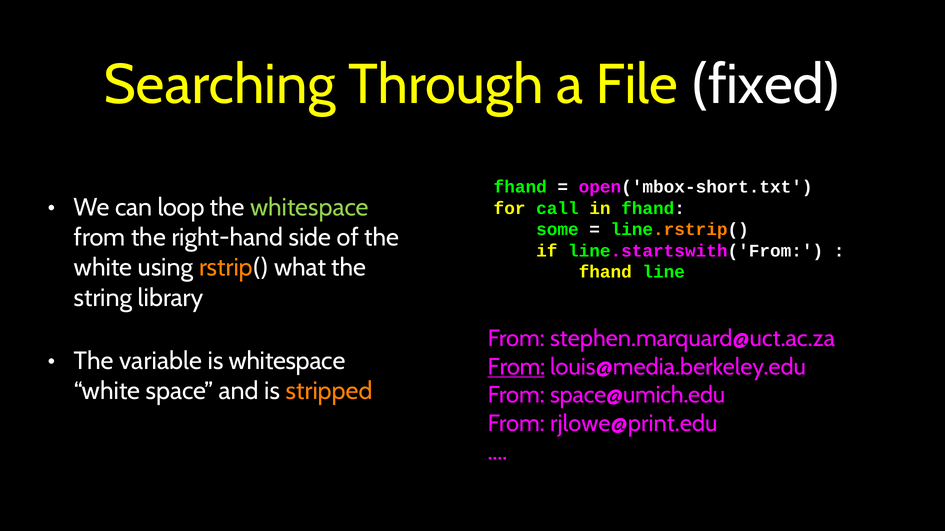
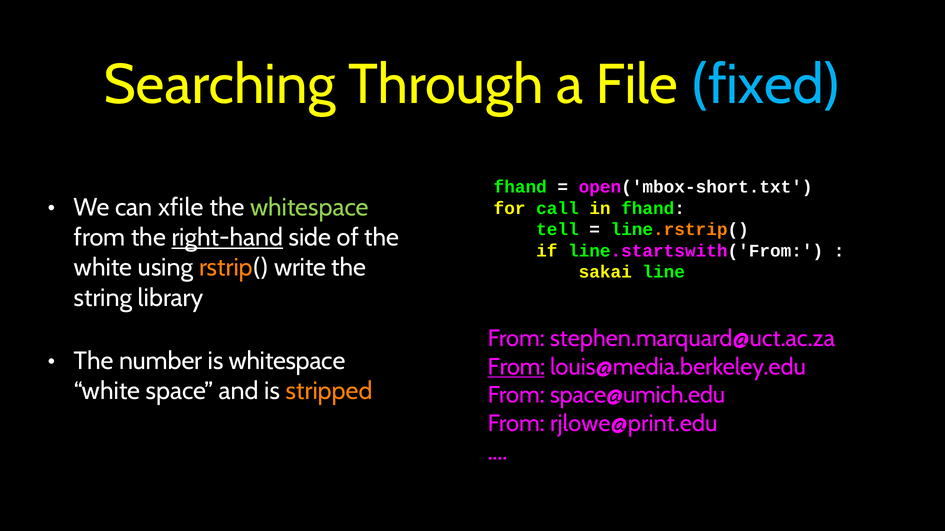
fixed colour: white -> light blue (766, 85)
loop: loop -> xfile (181, 208)
some: some -> tell (557, 230)
right-hand underline: none -> present (227, 238)
what: what -> write (300, 268)
fhand: fhand -> sakai (605, 272)
variable: variable -> number (161, 361)
